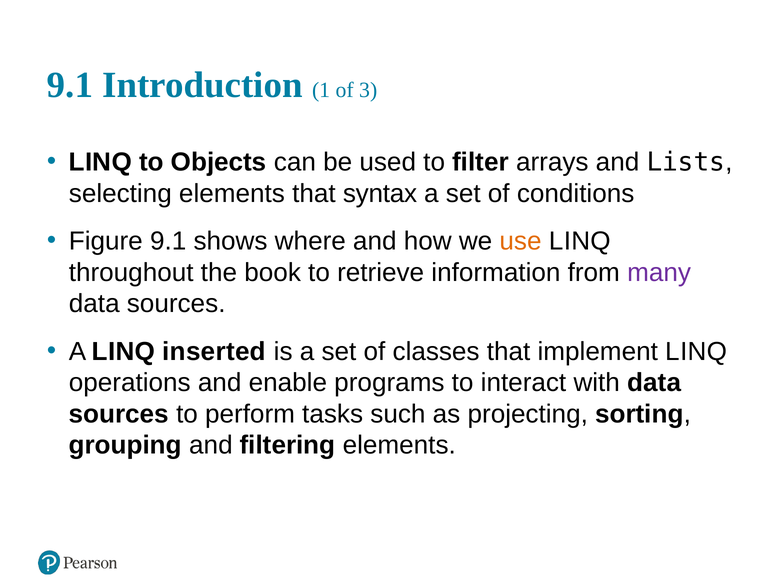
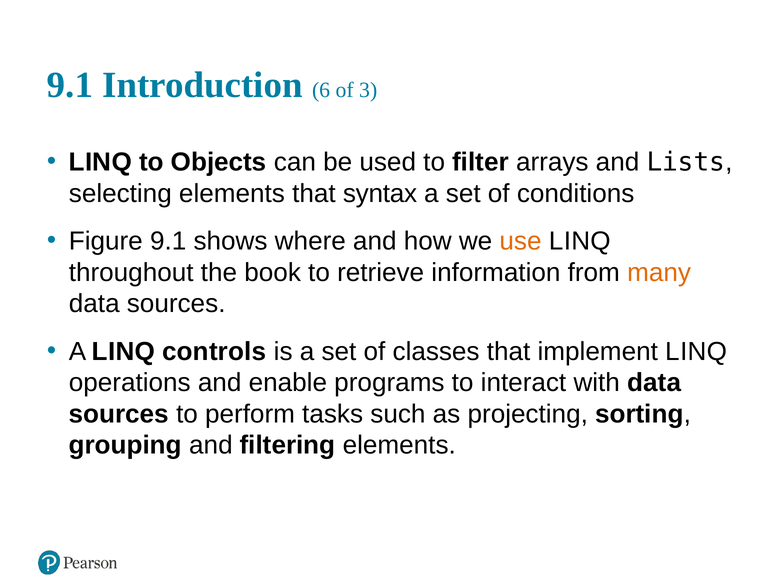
1: 1 -> 6 (321, 90)
many colour: purple -> orange (659, 273)
inserted: inserted -> controls (214, 352)
